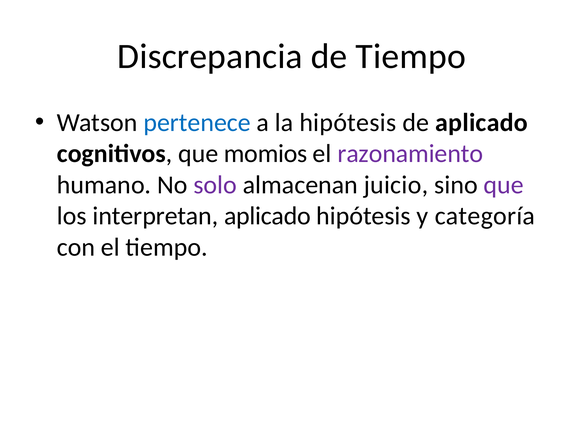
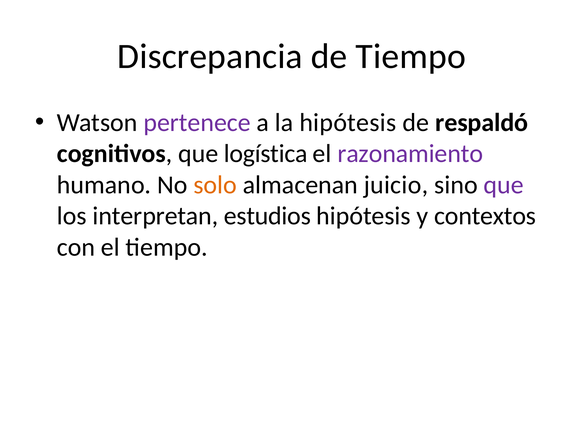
pertenece colour: blue -> purple (197, 123)
de aplicado: aplicado -> respaldó (482, 123)
momios: momios -> logística (266, 154)
solo colour: purple -> orange (215, 185)
interpretan aplicado: aplicado -> estudios (267, 216)
categoría: categoría -> contextos (485, 216)
